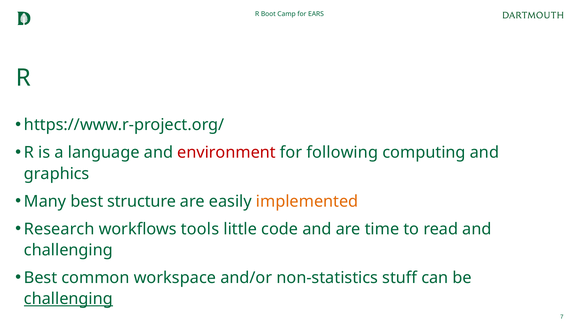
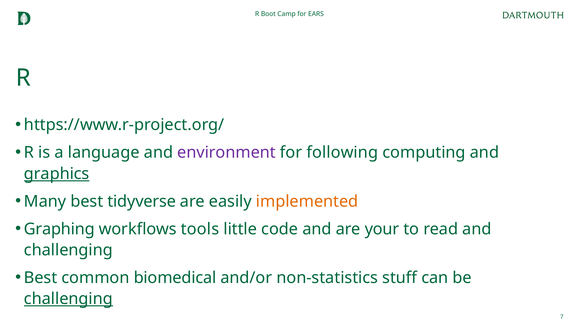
environment colour: red -> purple (227, 152)
graphics underline: none -> present (57, 174)
structure: structure -> tidyverse (142, 201)
Research: Research -> Graphing (59, 229)
time: time -> your (382, 229)
workspace: workspace -> biomedical (175, 277)
